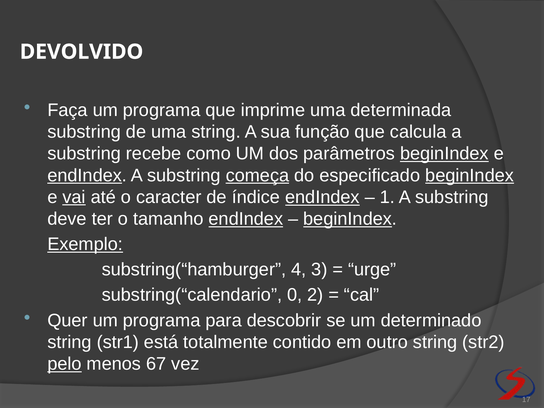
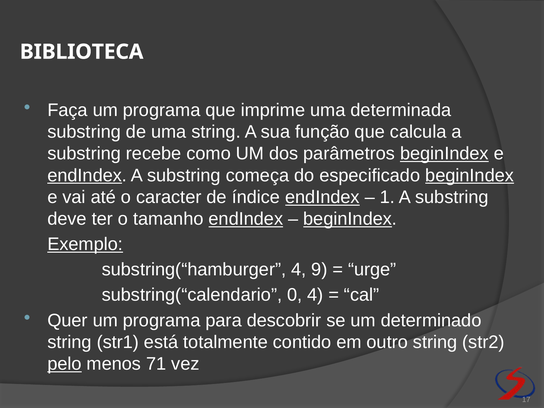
DEVOLVIDO: DEVOLVIDO -> BIBLIOTECA (82, 52)
começa underline: present -> none (257, 175)
vai underline: present -> none (74, 197)
3: 3 -> 9 (319, 270)
0 2: 2 -> 4 (315, 295)
67: 67 -> 71 (156, 364)
